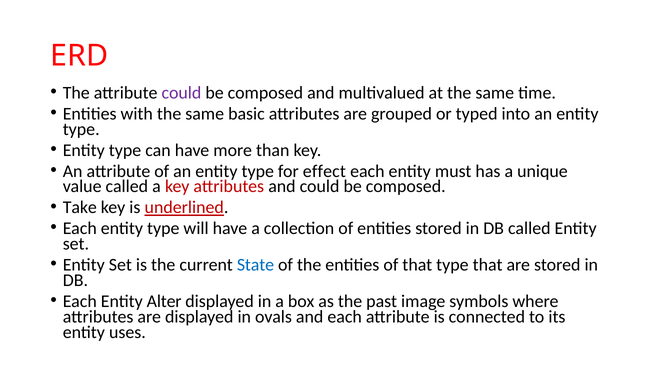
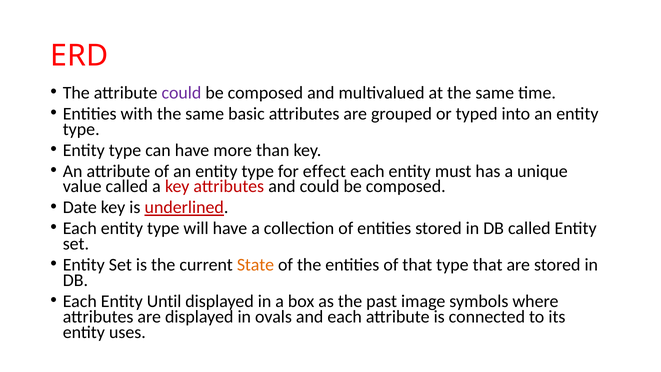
Take: Take -> Date (80, 207)
State colour: blue -> orange (255, 265)
Alter: Alter -> Until (164, 301)
